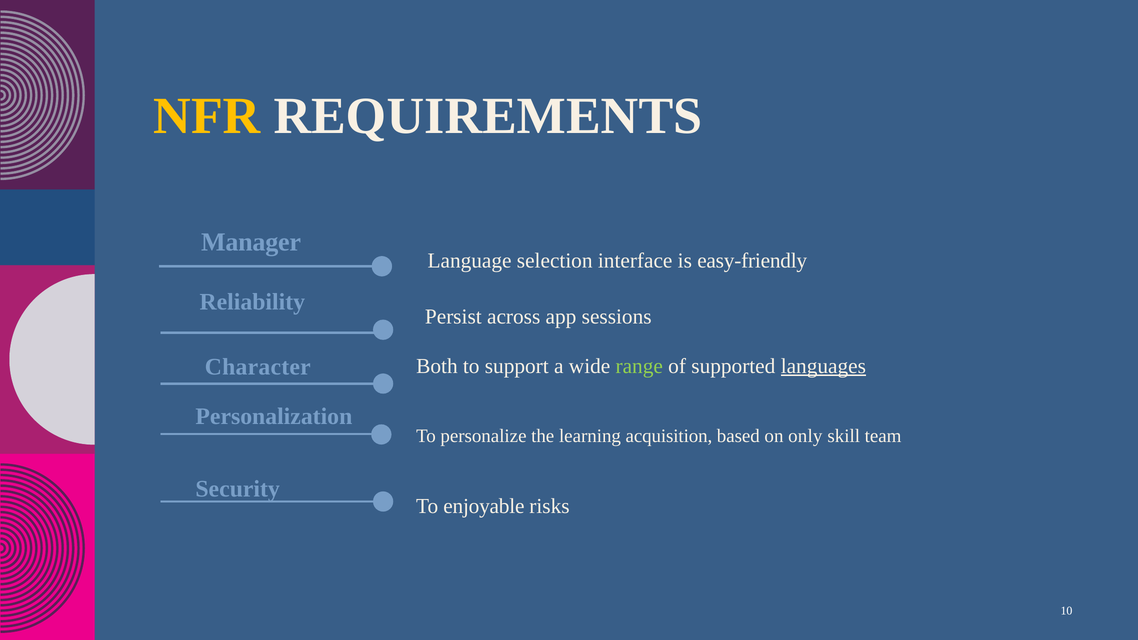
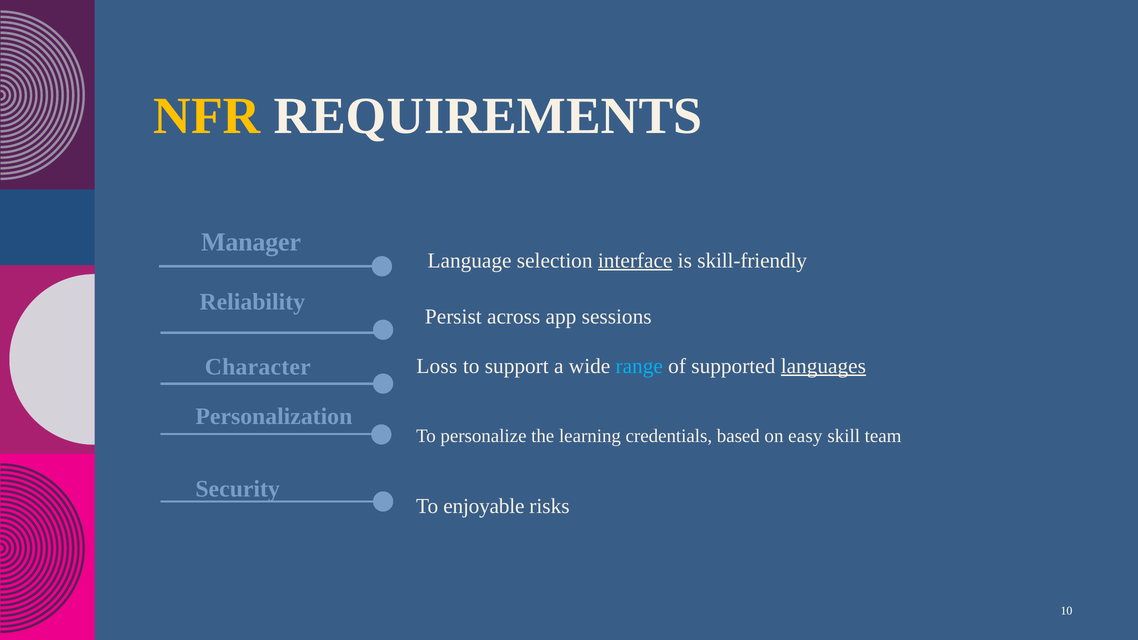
interface underline: none -> present (635, 261)
easy-friendly: easy-friendly -> skill-friendly (752, 261)
Both: Both -> Loss (437, 366)
range colour: light green -> light blue (639, 366)
acquisition: acquisition -> credentials (669, 436)
only: only -> easy (805, 436)
